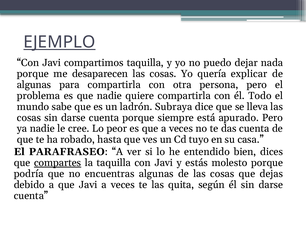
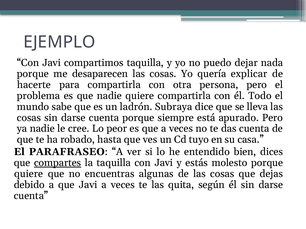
EJEMPLO underline: present -> none (59, 42)
algunas: algunas -> hacerte (34, 85)
podría: podría -> quiere (29, 174)
